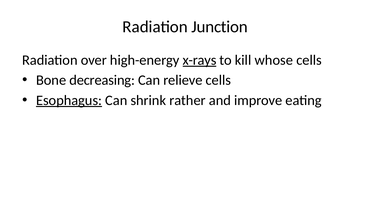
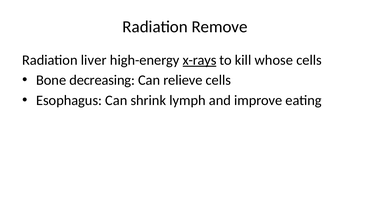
Junction: Junction -> Remove (220, 27)
over: over -> liver (94, 60)
Esophagus underline: present -> none (69, 100)
rather: rather -> lymph (187, 100)
